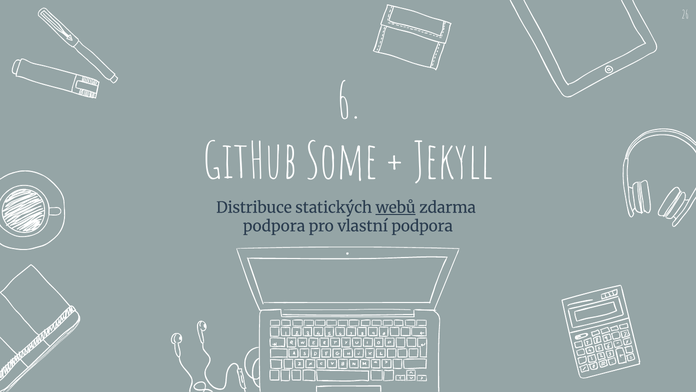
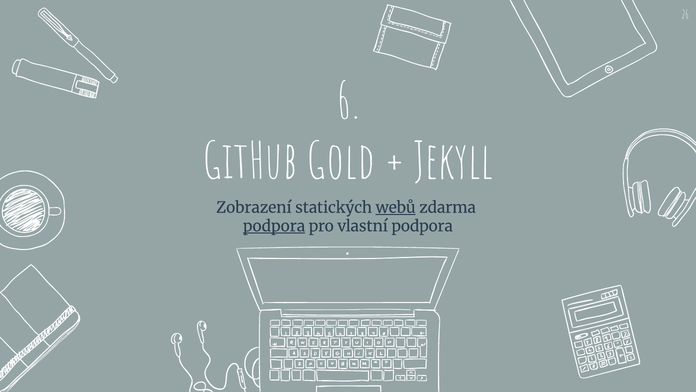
Some: Some -> Gold (341, 162)
Distribuce: Distribuce -> Zobrazení (254, 207)
podpora underline: none -> present (274, 226)
